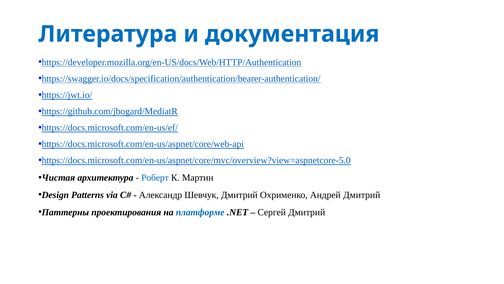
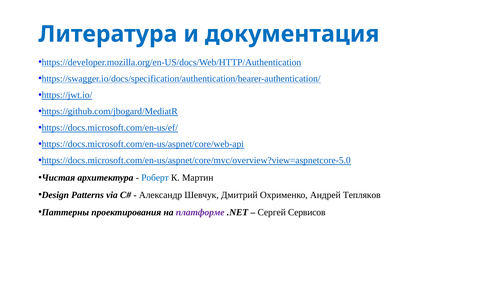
Андрей Дмитрий: Дмитрий -> Тепляков (362, 195)
платформе colour: blue -> purple (200, 212)
Сергей Дмитрий: Дмитрий -> Сервисов (307, 212)
